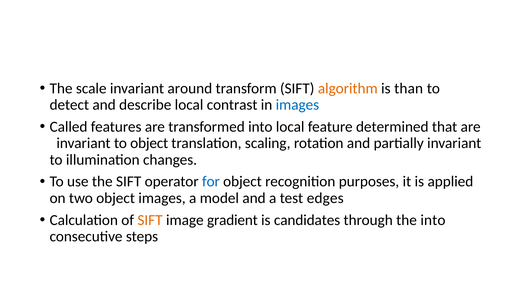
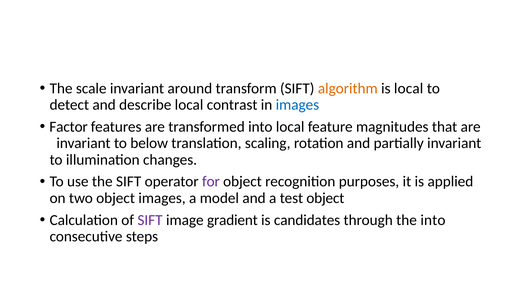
is than: than -> local (409, 88)
Called: Called -> Factor (69, 127)
determined: determined -> magnitudes (392, 127)
to object: object -> below (149, 143)
for colour: blue -> purple (211, 181)
test edges: edges -> object (325, 198)
SIFT colour: orange -> purple (150, 220)
